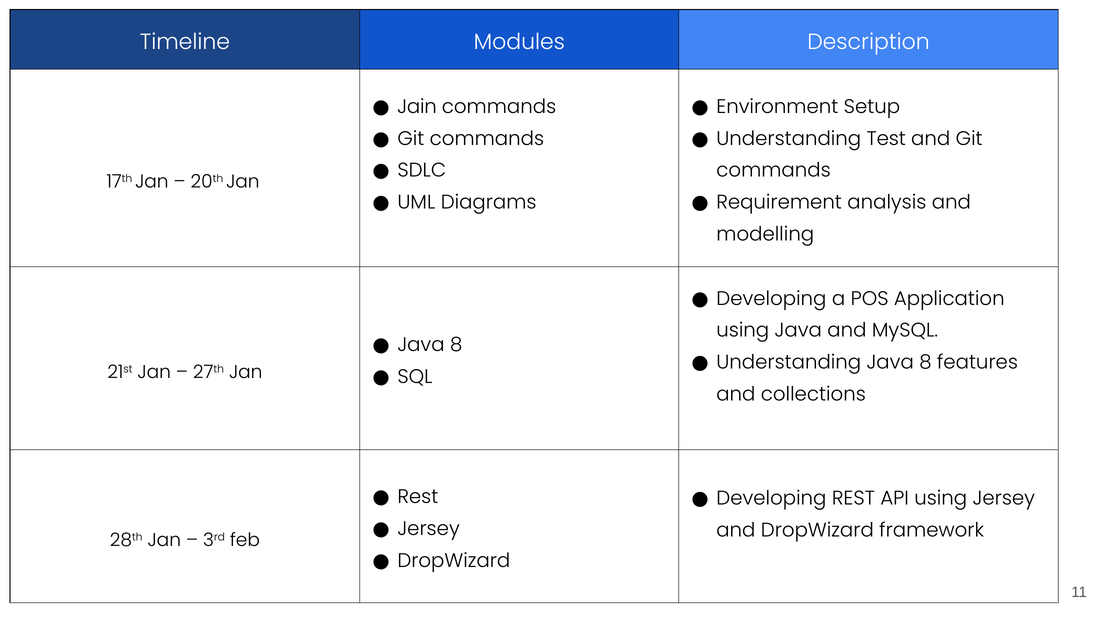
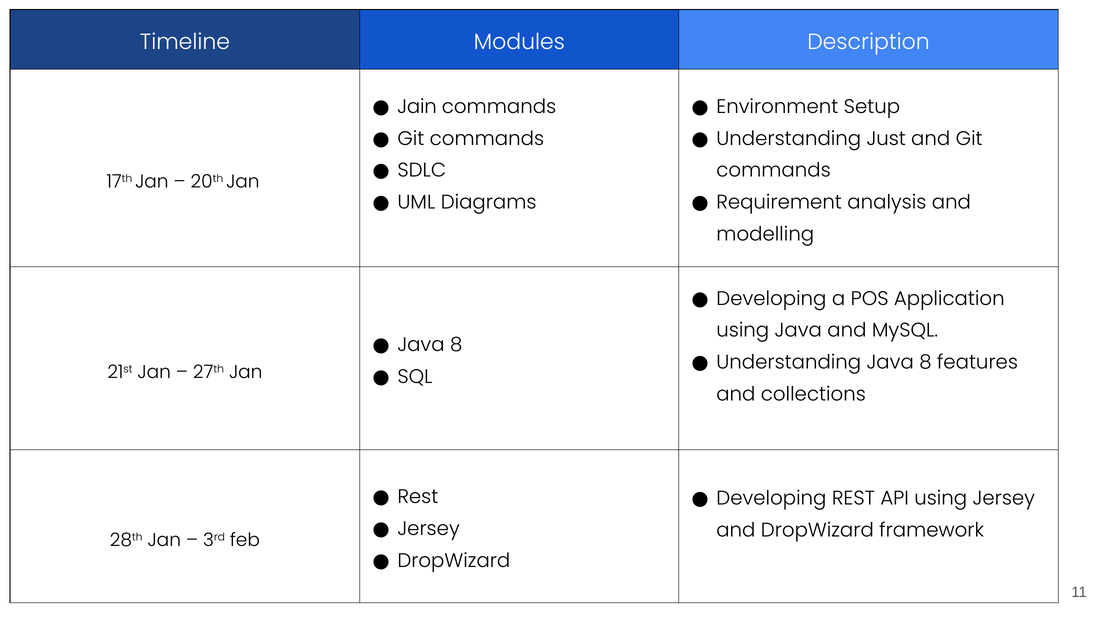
Test: Test -> Just (886, 139)
